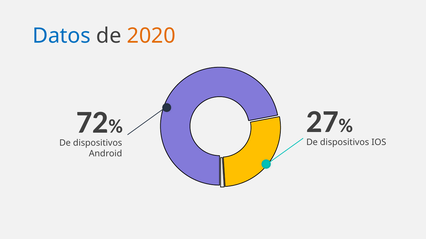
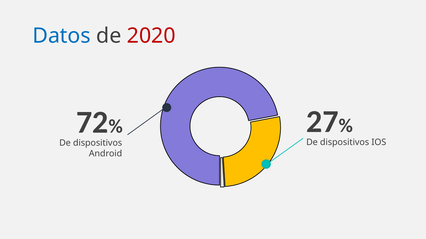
2020 colour: orange -> red (151, 36)
